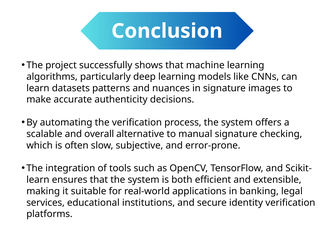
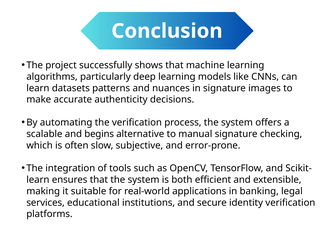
overall: overall -> begins (99, 134)
